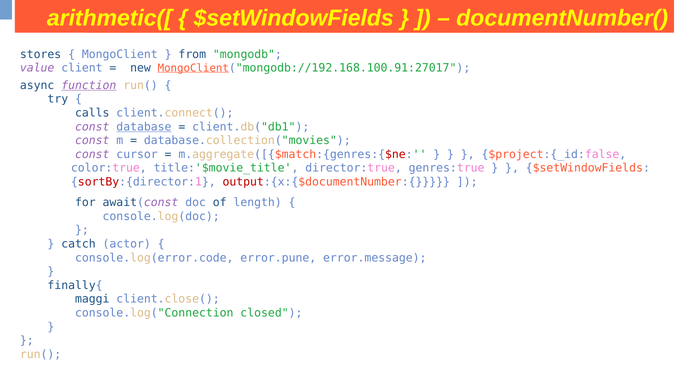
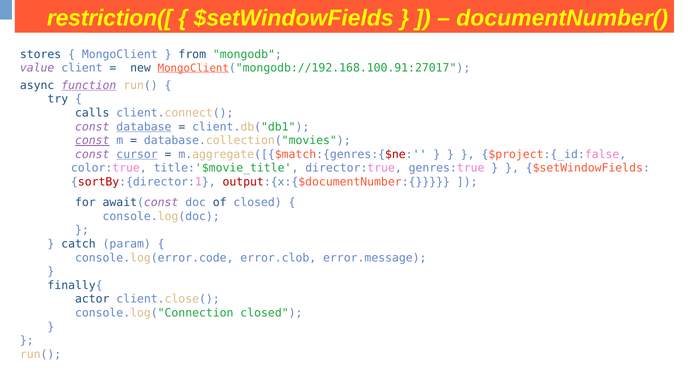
arithmetic([: arithmetic([ -> restriction([ (110, 18)
const underline: none -> present (92, 140)
cursor underline: none -> present (137, 154)
of length: length -> closed (258, 202)
actor: actor -> param (127, 244)
error.pune: error.pune -> error.clob (278, 257)
maggi: maggi -> actor (92, 299)
